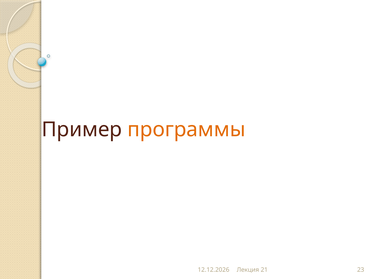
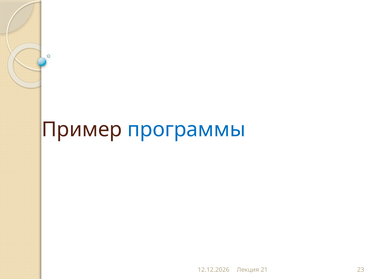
программы colour: orange -> blue (186, 130)
